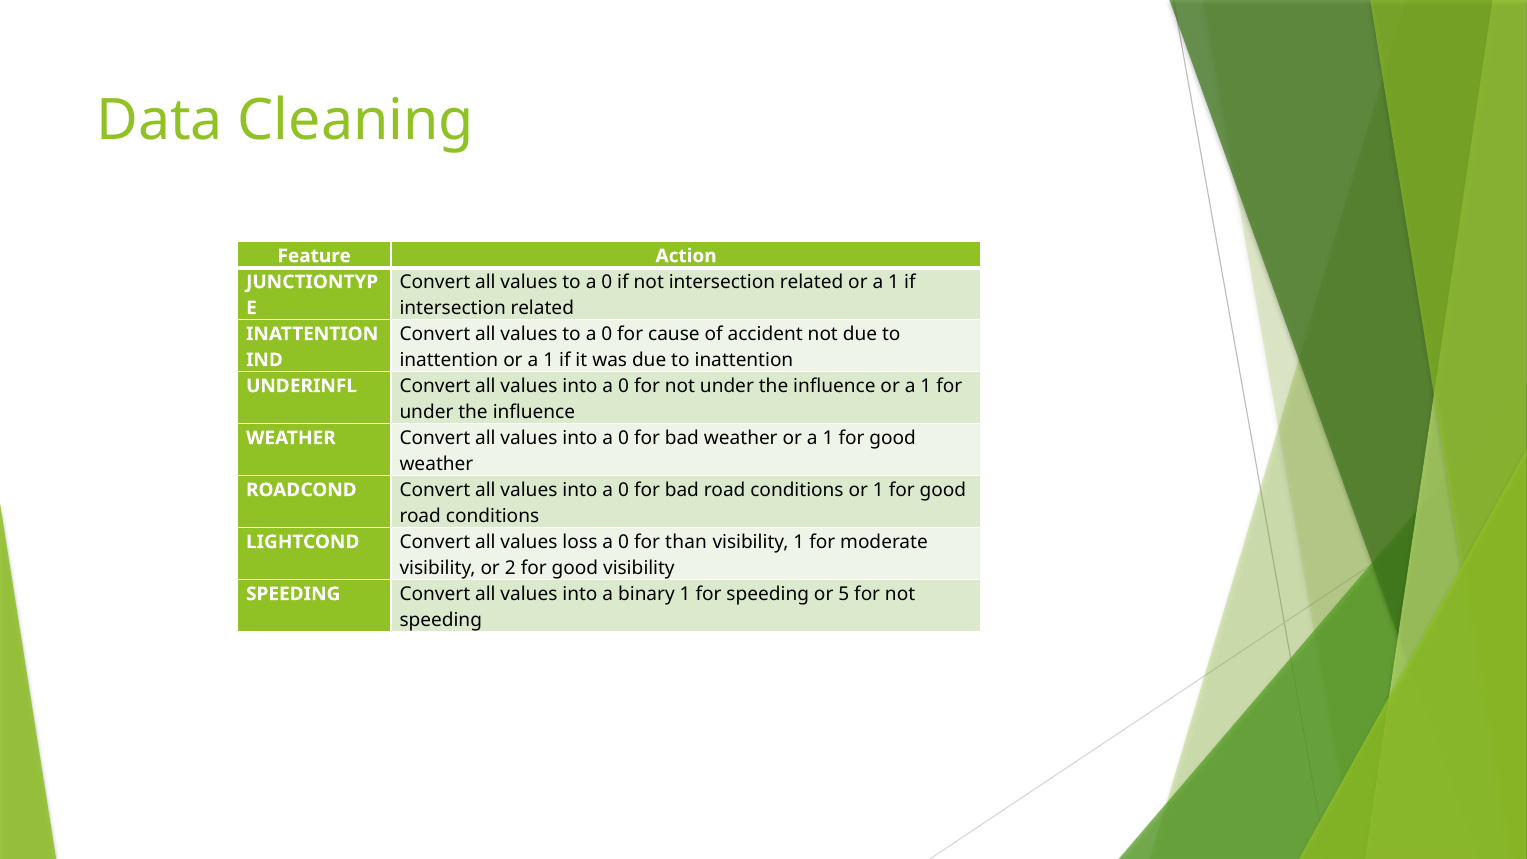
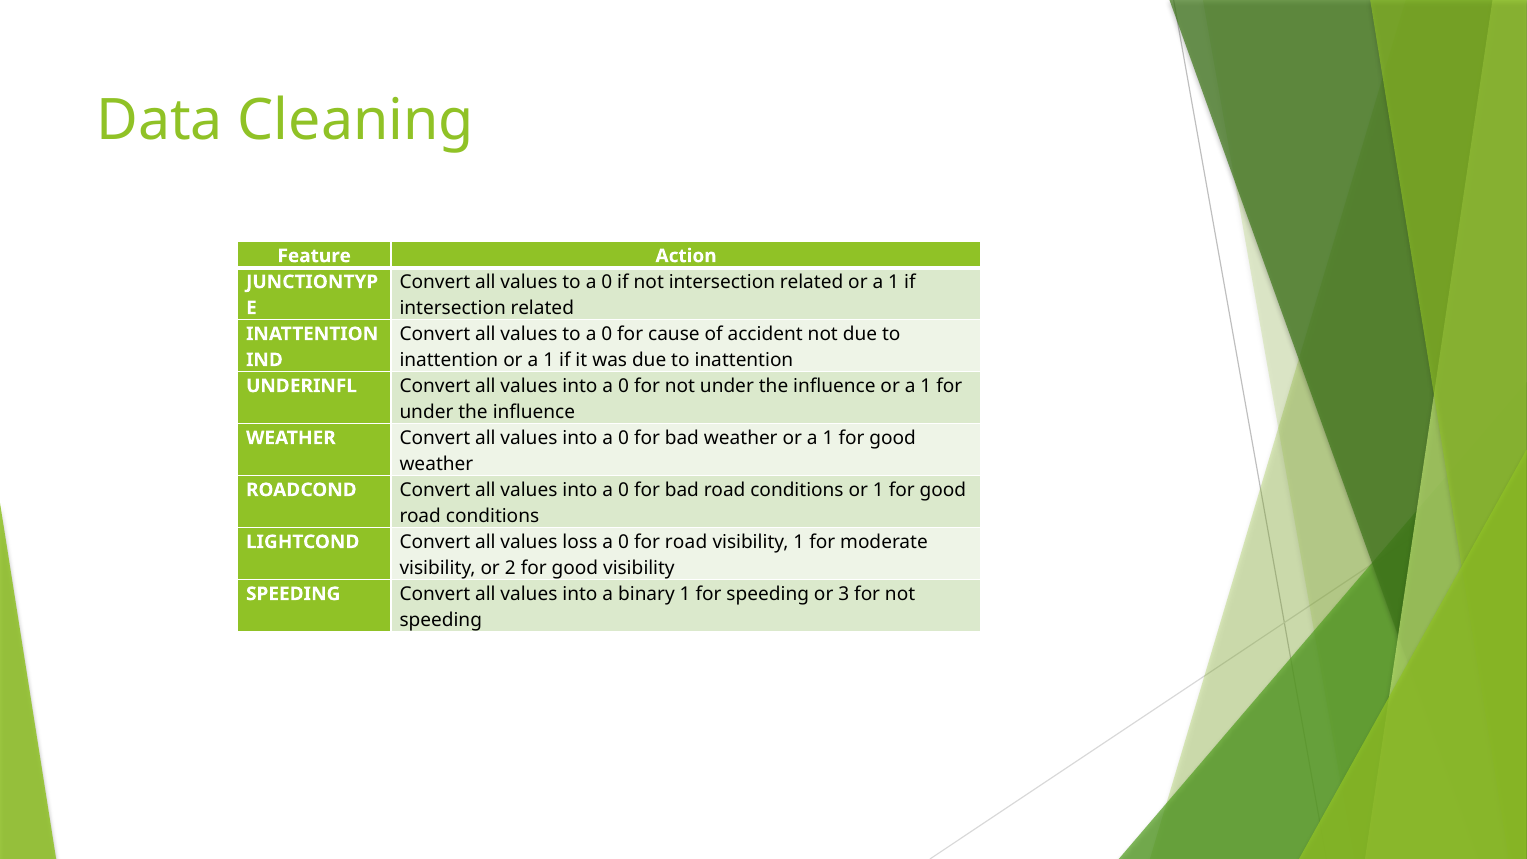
for than: than -> road (686, 542)
5: 5 -> 3 (844, 594)
